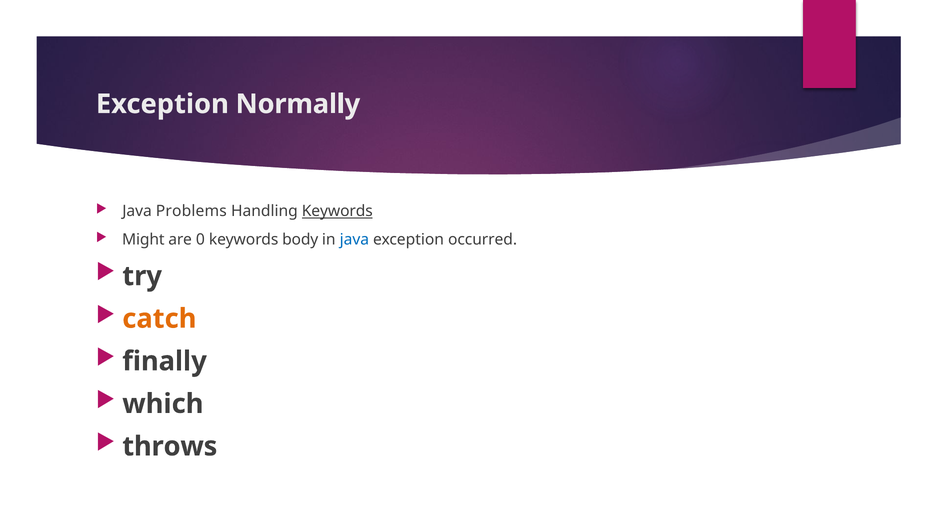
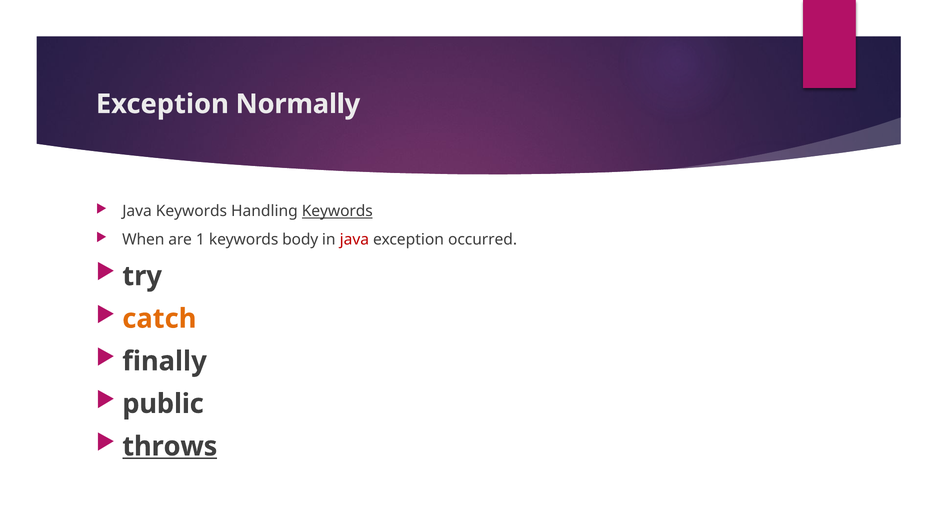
Java Problems: Problems -> Keywords (191, 211)
Might: Might -> When (143, 240)
0: 0 -> 1 (200, 240)
java colour: blue -> red (354, 240)
which: which -> public (163, 404)
throws underline: none -> present (170, 446)
